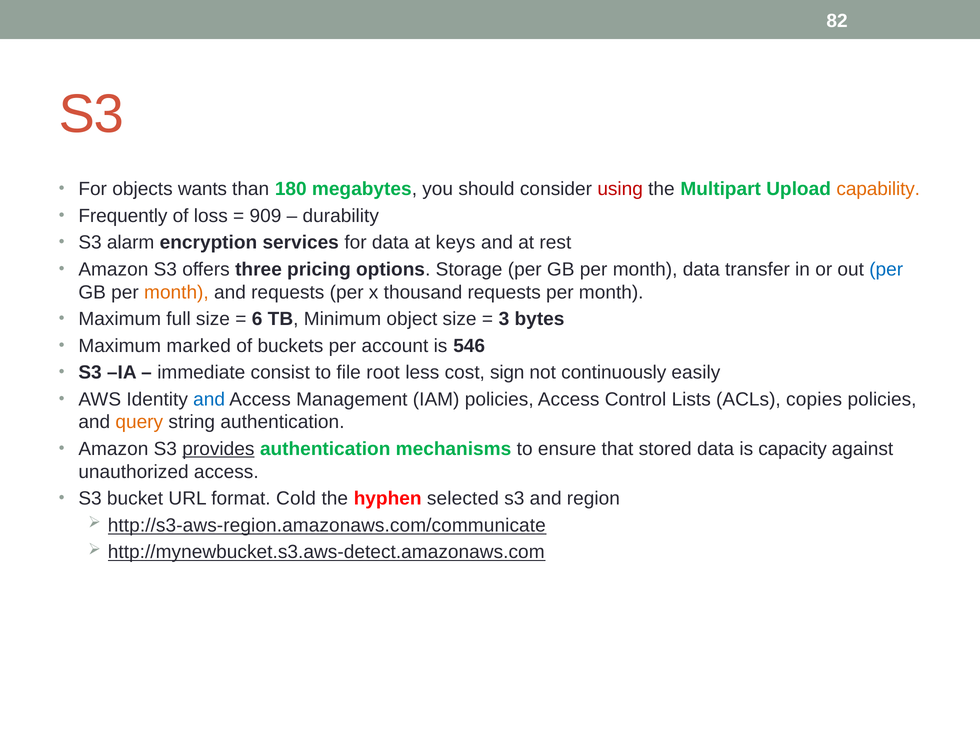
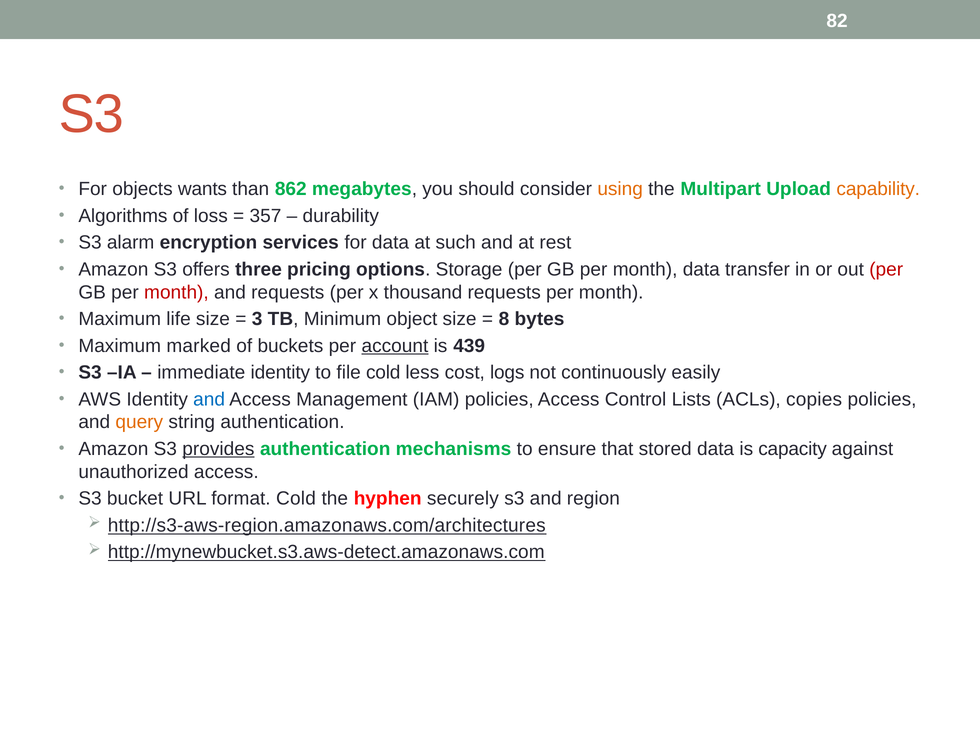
180: 180 -> 862 (291, 189)
using colour: red -> orange (620, 189)
Frequently: Frequently -> Algorithms (123, 216)
909: 909 -> 357 (265, 216)
keys: keys -> such (456, 243)
per colour: blue -> red (886, 269)
month colour: orange -> red (176, 292)
full: full -> life (179, 319)
6: 6 -> 3 (257, 319)
3: 3 -> 8 (504, 319)
account underline: none -> present (395, 346)
546: 546 -> 439 (469, 346)
immediate consist: consist -> identity (280, 373)
file root: root -> cold (383, 373)
sign: sign -> logs (507, 373)
selected: selected -> securely (463, 499)
http://s3-aws-region.amazonaws.com/communicate: http://s3-aws-region.amazonaws.com/communicate -> http://s3-aws-region.amazonaws.com/architectures (327, 525)
